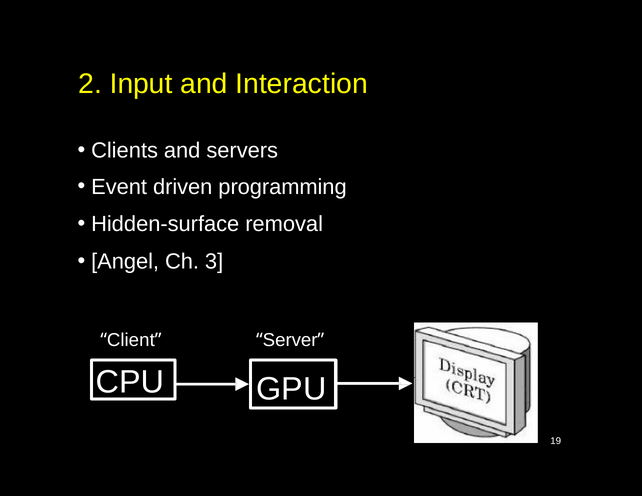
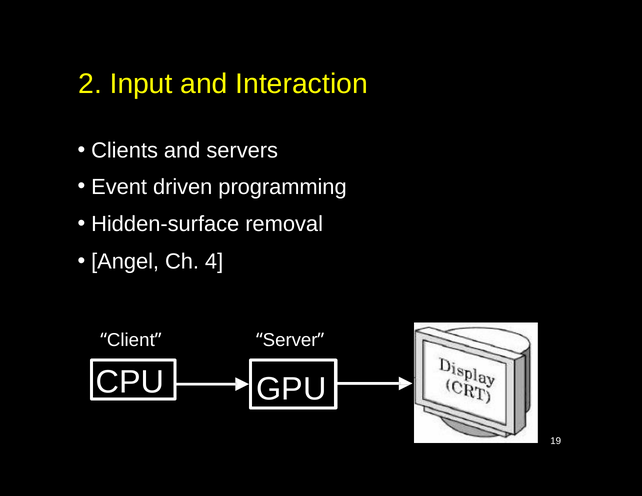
3: 3 -> 4 (214, 262)
